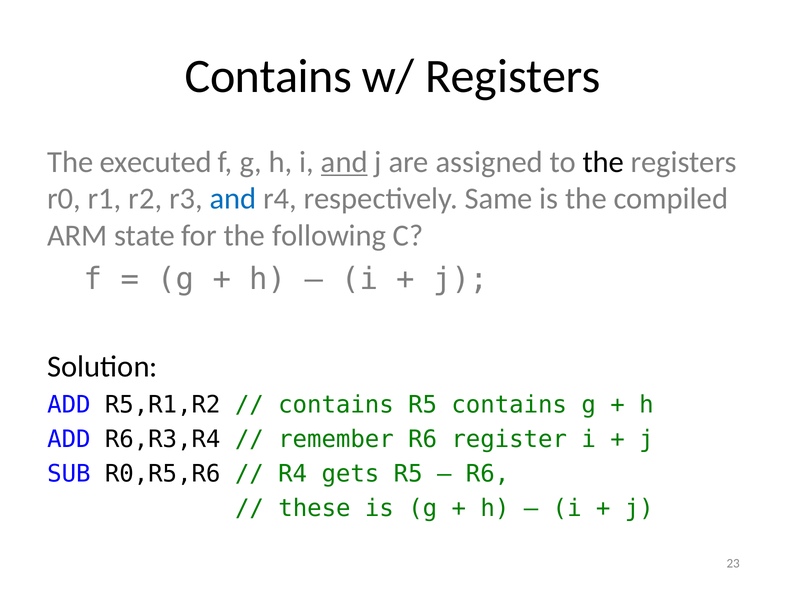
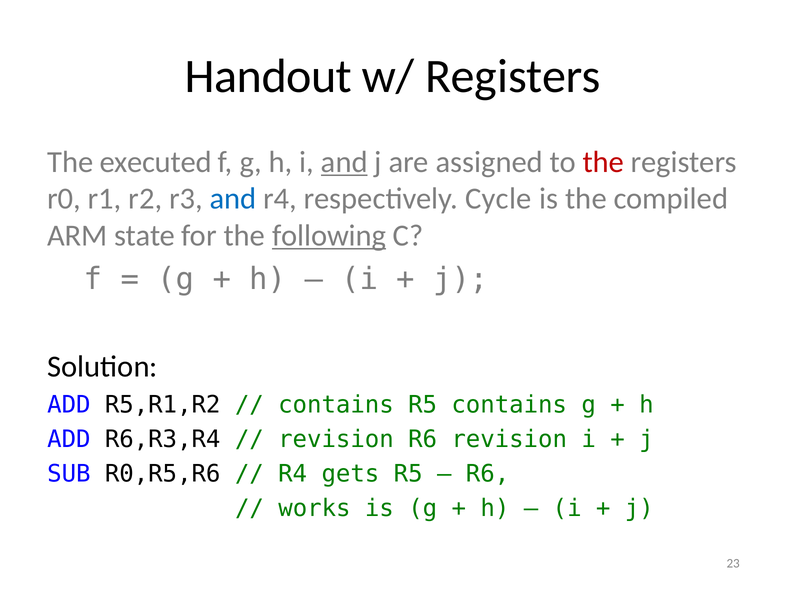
Contains: Contains -> Handout (268, 76)
the colour: black -> red (603, 162)
Same: Same -> Cycle (498, 199)
following underline: none -> present (329, 236)
remember: remember -> revision (336, 439)
R6 register: register -> revision (509, 439)
these: these -> works (314, 508)
